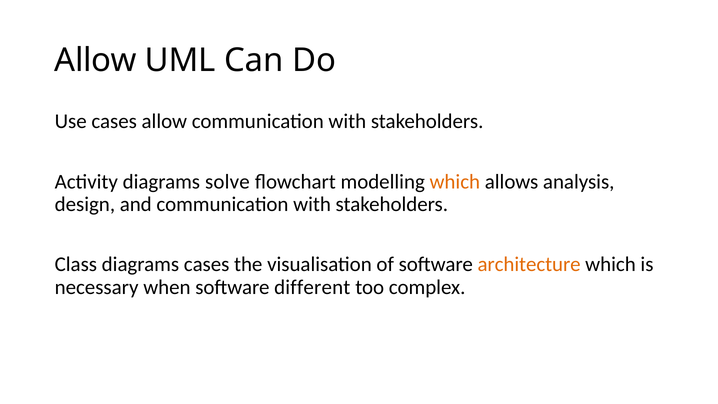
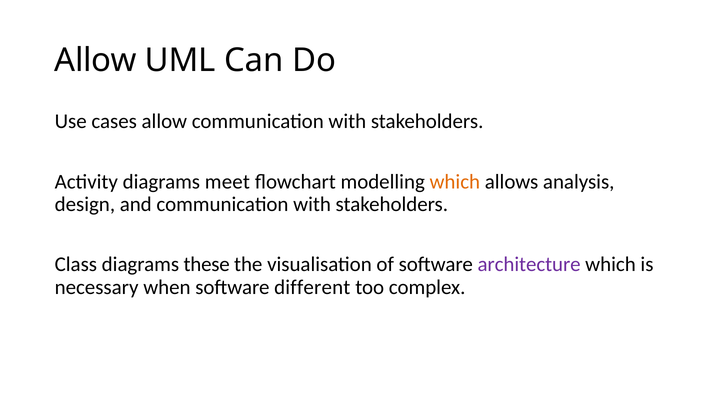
solve: solve -> meet (227, 182)
diagrams cases: cases -> these (207, 264)
architecture colour: orange -> purple (529, 264)
